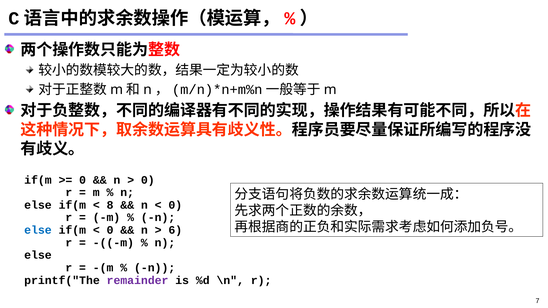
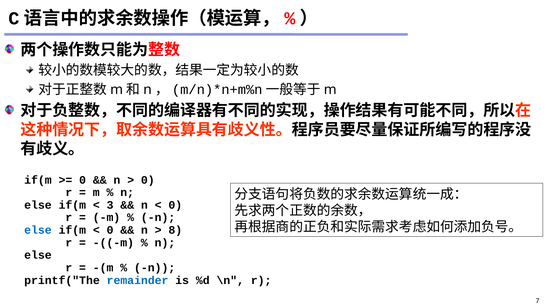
8: 8 -> 3 (110, 205)
6: 6 -> 8 (175, 230)
remainder colour: purple -> blue (138, 281)
